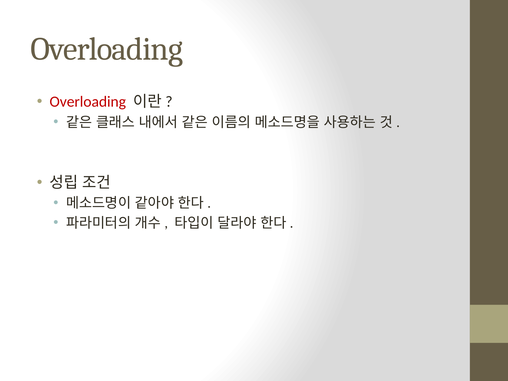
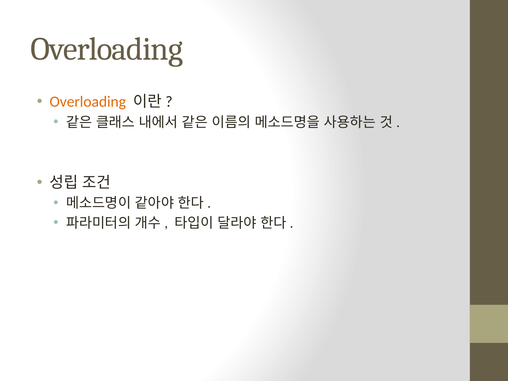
Overloading colour: red -> orange (88, 102)
